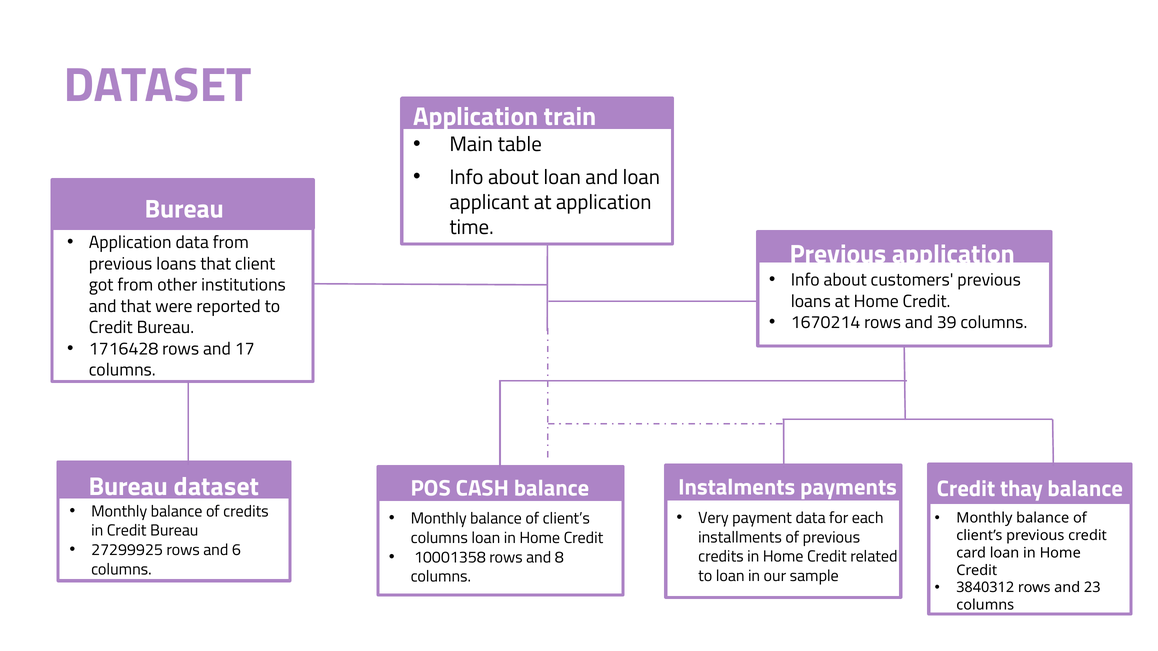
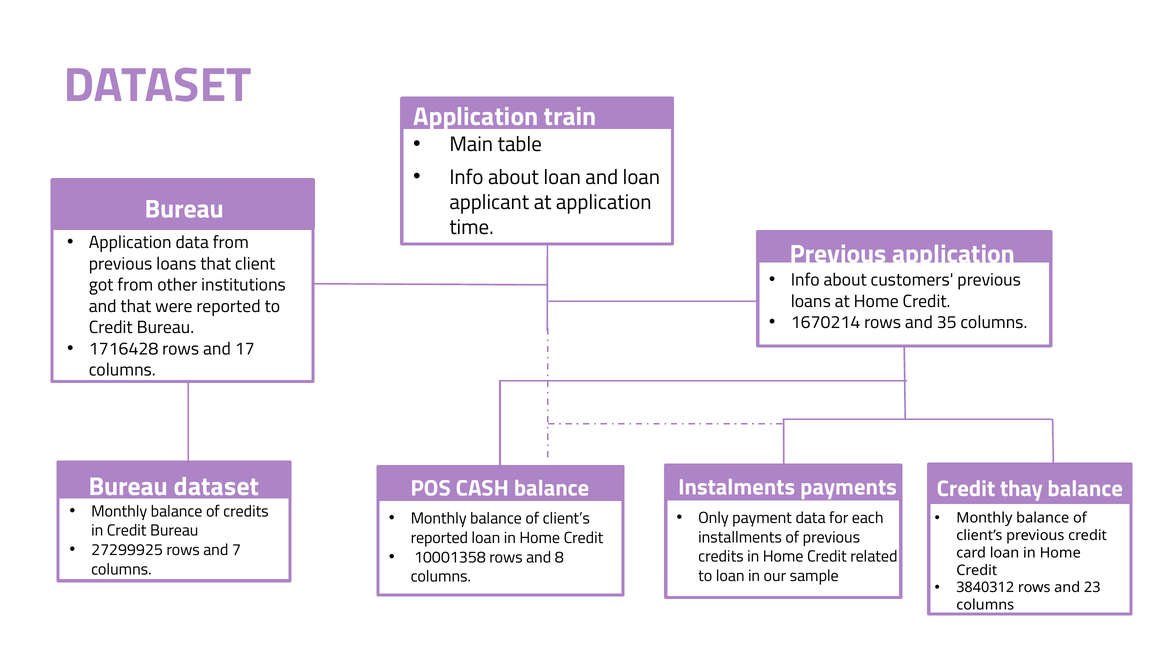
39: 39 -> 35 (947, 323)
Very: Very -> Only (713, 518)
columns: columns -> reported (439, 538)
6: 6 -> 7 (236, 550)
